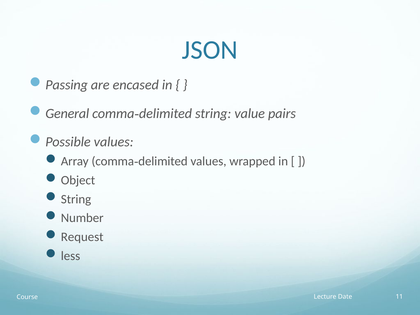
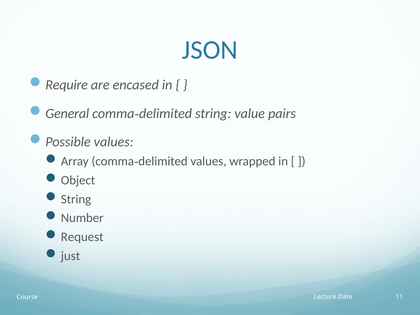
Passing: Passing -> Require (67, 85)
less: less -> just (71, 256)
